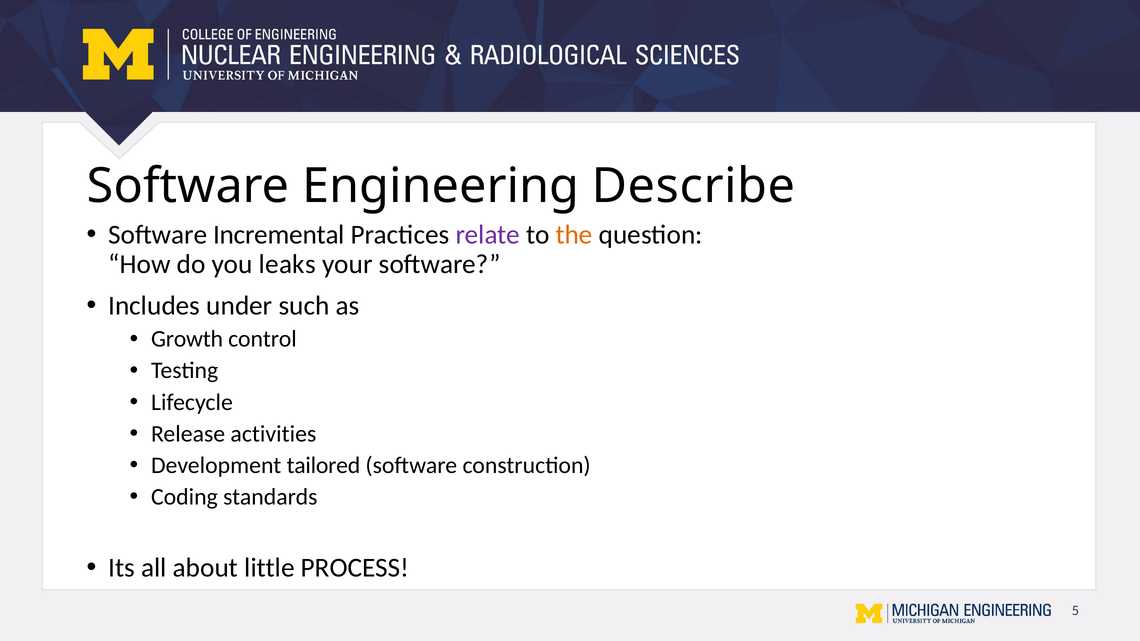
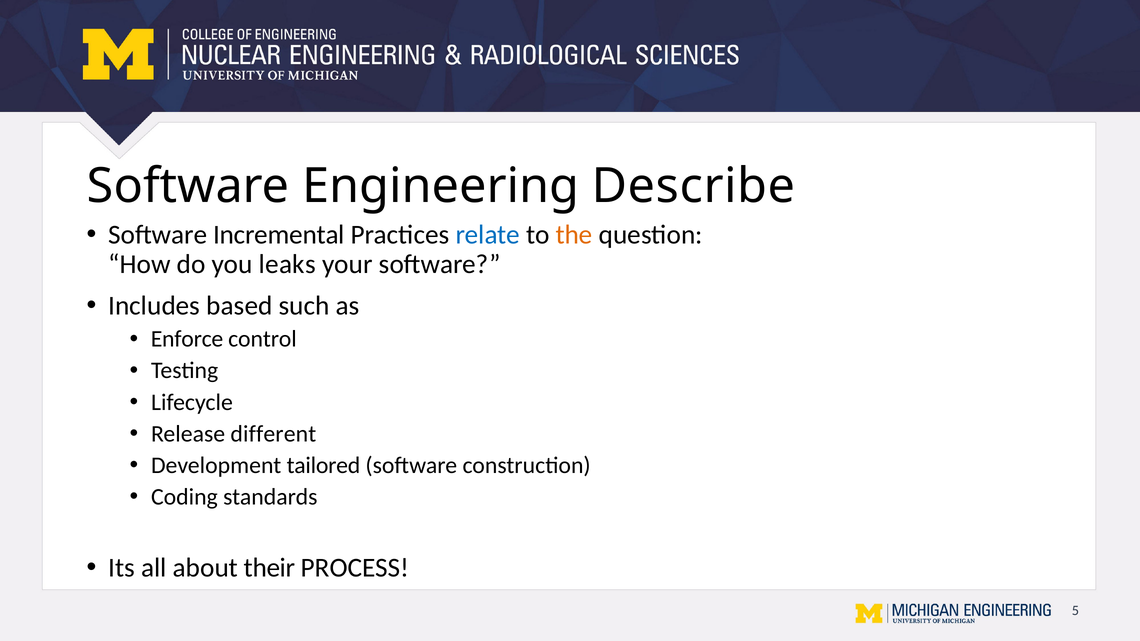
relate colour: purple -> blue (488, 235)
under: under -> based (239, 306)
Growth: Growth -> Enforce (187, 339)
activities: activities -> different (273, 434)
little: little -> their (270, 568)
